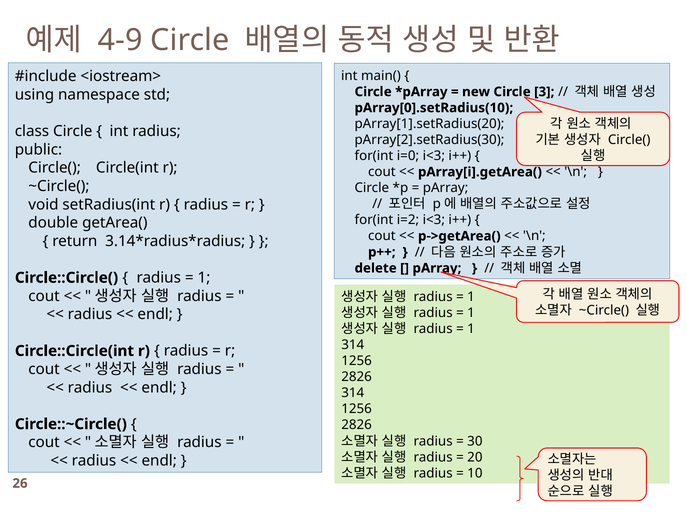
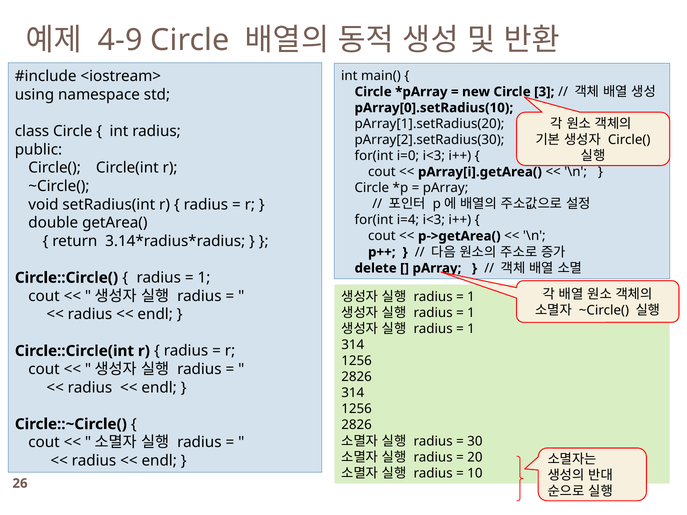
i=2: i=2 -> i=4 (408, 220)
